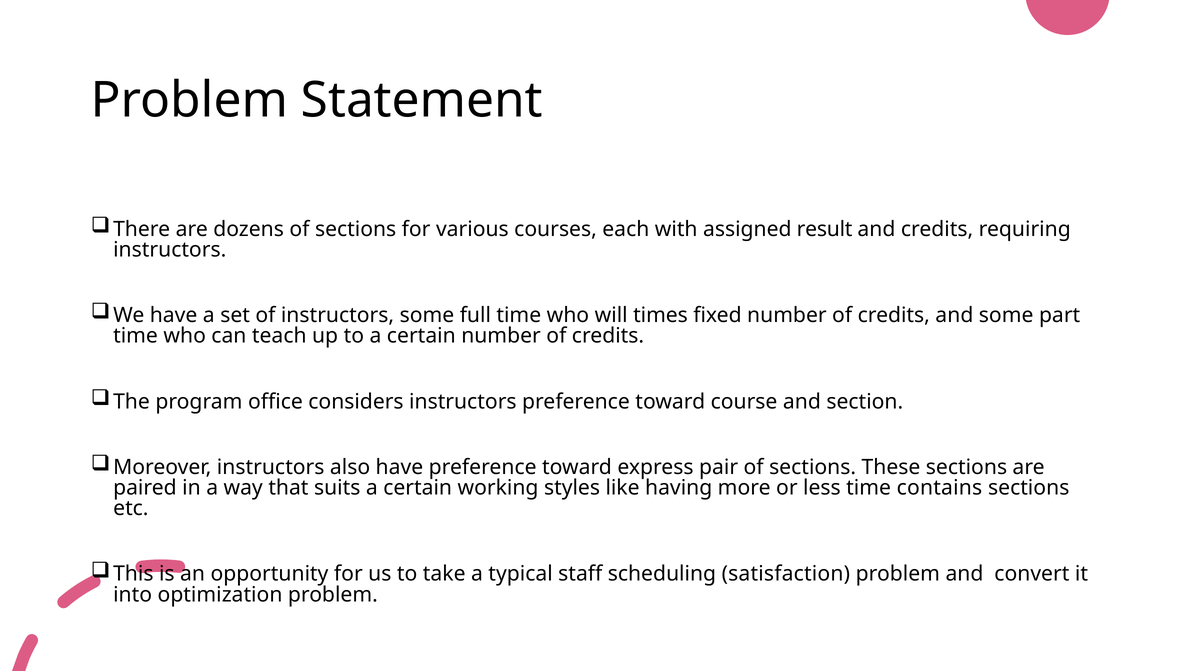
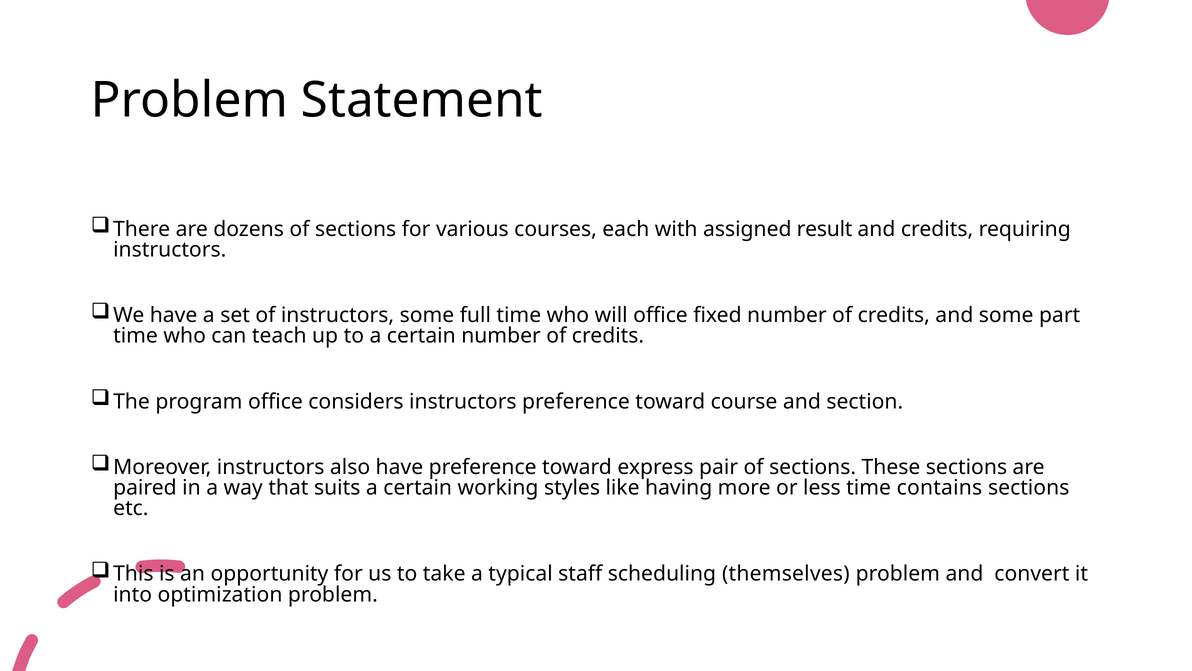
will times: times -> office (660, 315)
satisfaction: satisfaction -> themselves (786, 574)
